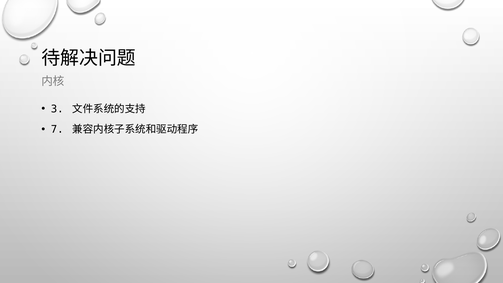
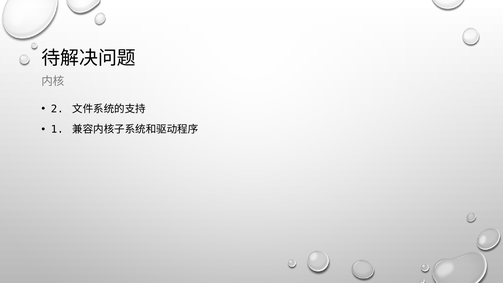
3: 3 -> 2 (57, 109)
7: 7 -> 1 (57, 129)
